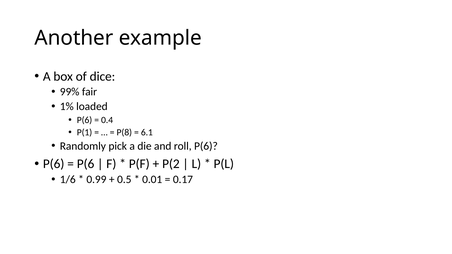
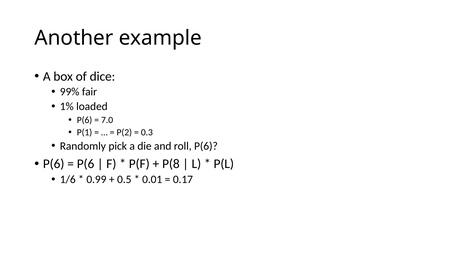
0.4: 0.4 -> 7.0 (107, 120)
P(8: P(8 -> P(2 (124, 133)
6.1: 6.1 -> 0.3 (147, 133)
P(2: P(2 -> P(8 (171, 164)
